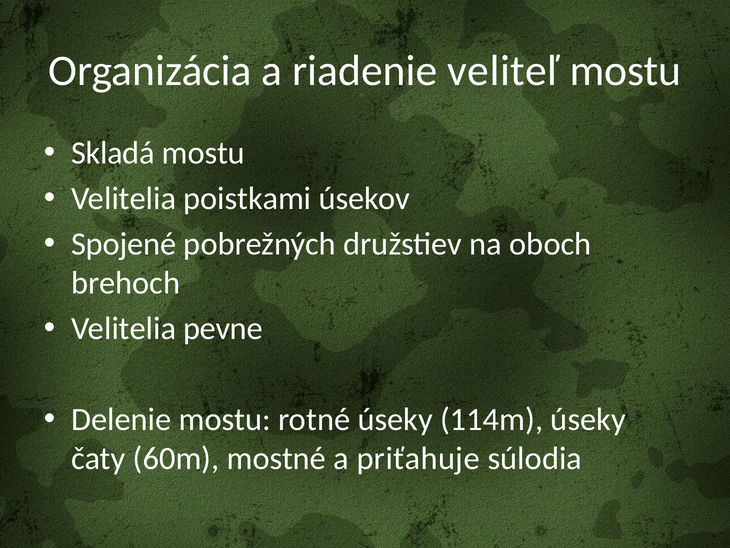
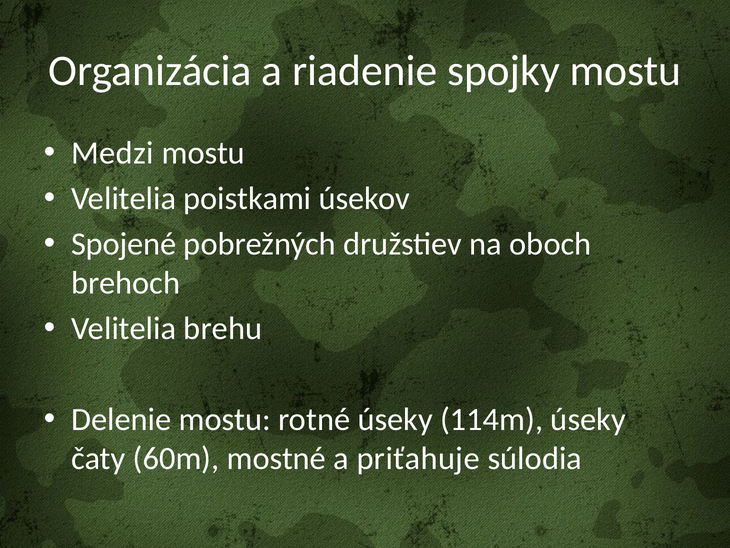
veliteľ: veliteľ -> spojky (503, 71)
Skladá: Skladá -> Medzi (113, 153)
pevne: pevne -> brehu (223, 328)
